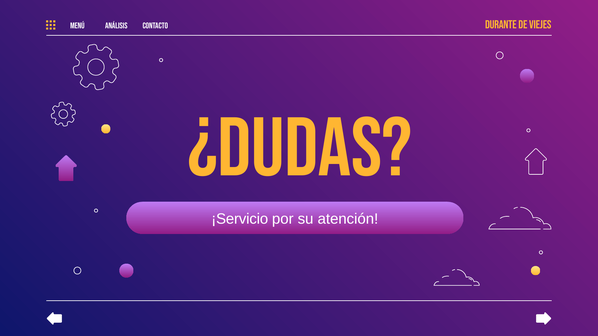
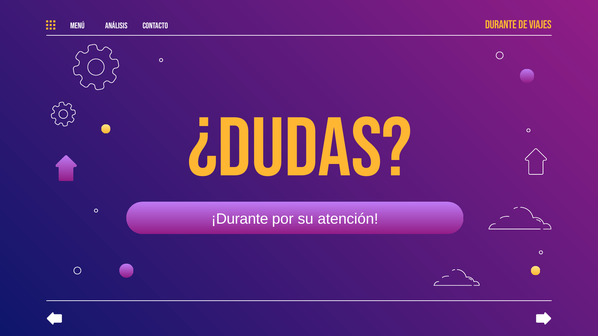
viejes: viejes -> viajes (540, 25)
¡Servicio: ¡Servicio -> ¡Durante (240, 219)
